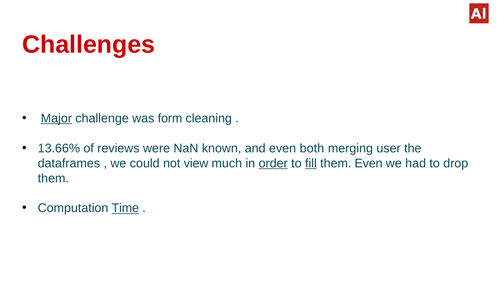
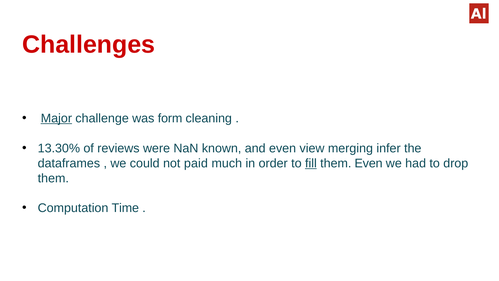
13.66%: 13.66% -> 13.30% (59, 148)
both: both -> view (312, 148)
user: user -> infer (389, 148)
view: view -> paid (196, 163)
order underline: present -> none (273, 163)
Time underline: present -> none (125, 208)
